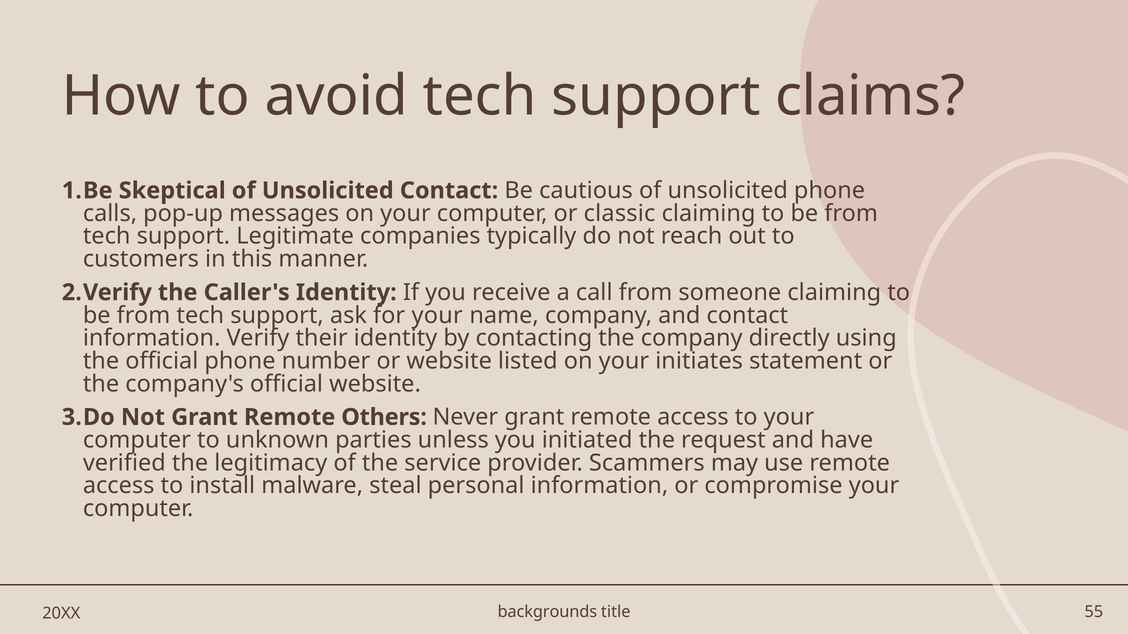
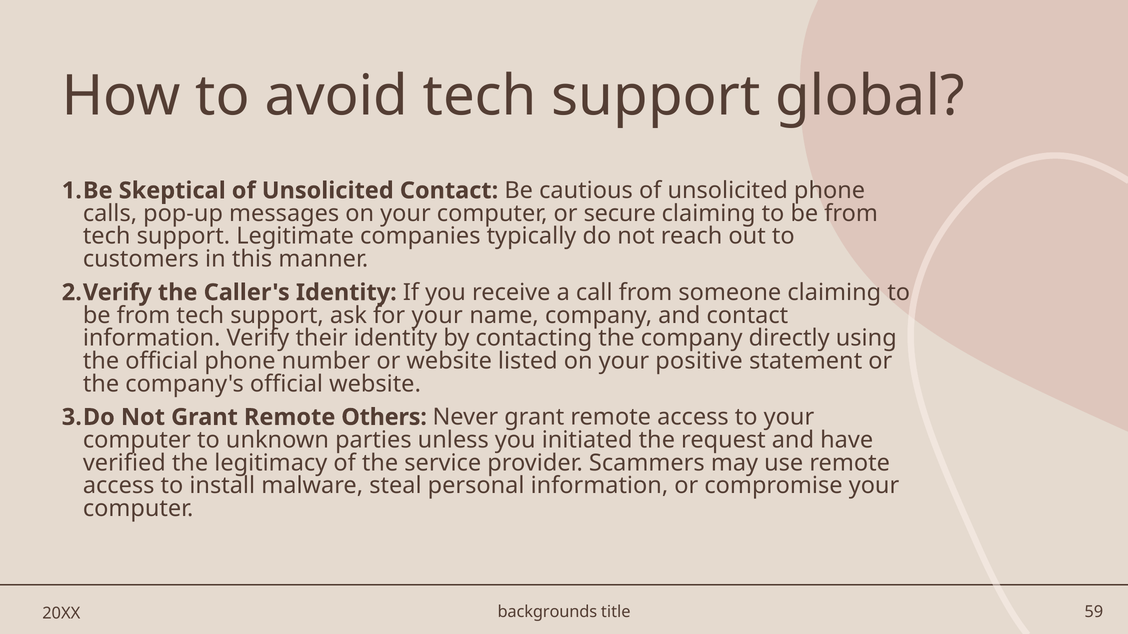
claims: claims -> global (870, 96)
classic: classic -> secure (620, 214)
initiates: initiates -> positive (699, 361)
55: 55 -> 59 (1094, 612)
